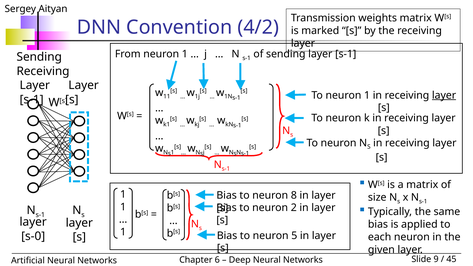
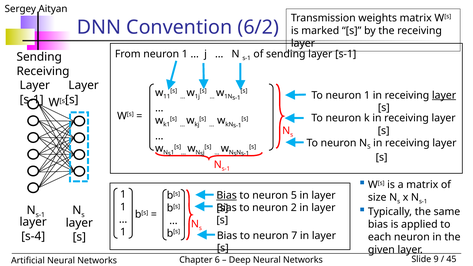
4/2: 4/2 -> 6/2 (258, 27)
Bias underline: none -> present (227, 196)
8: 8 -> 5 (294, 196)
5: 5 -> 7 (294, 236)
s-0: s-0 -> s-4 (33, 236)
